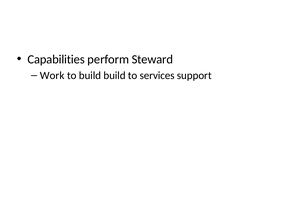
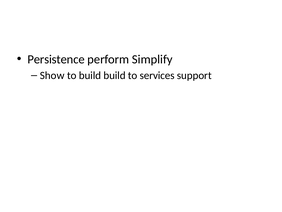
Capabilities: Capabilities -> Persistence (56, 59)
Steward: Steward -> Simplify (152, 59)
Work: Work -> Show (52, 75)
